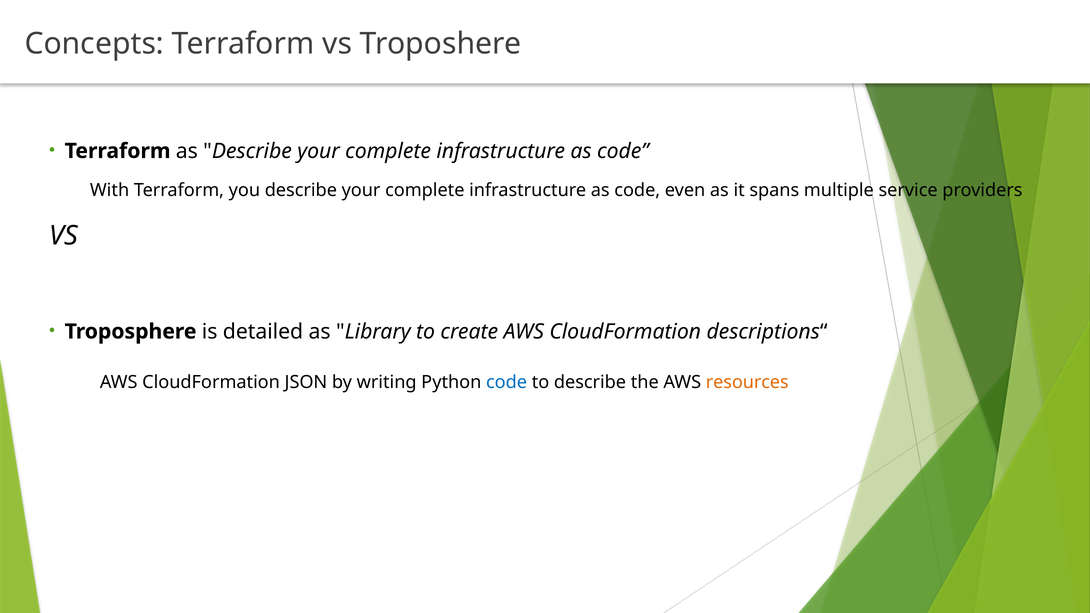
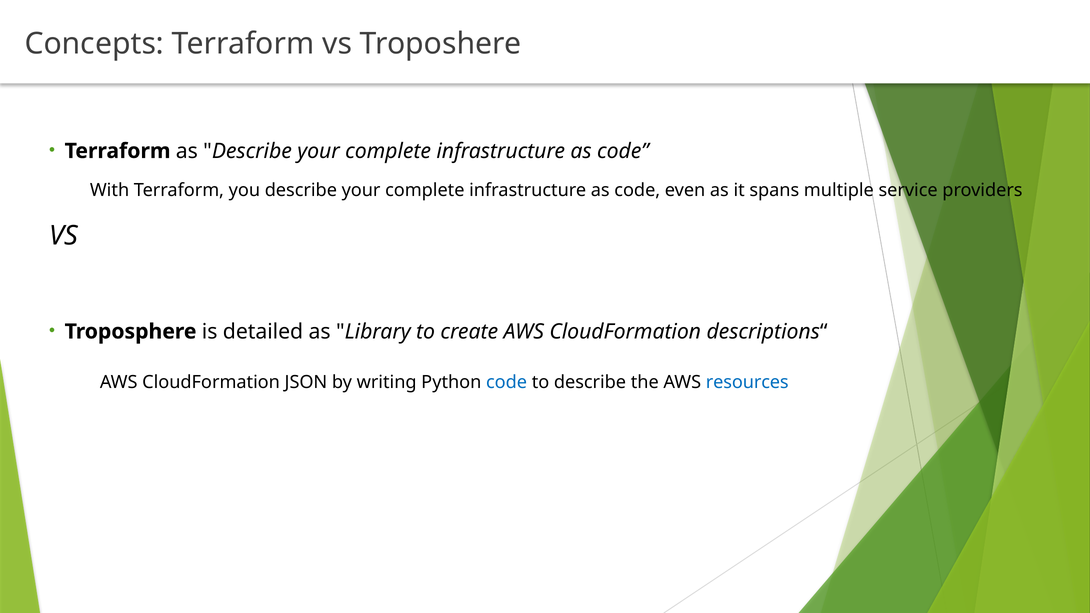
resources colour: orange -> blue (747, 382)
